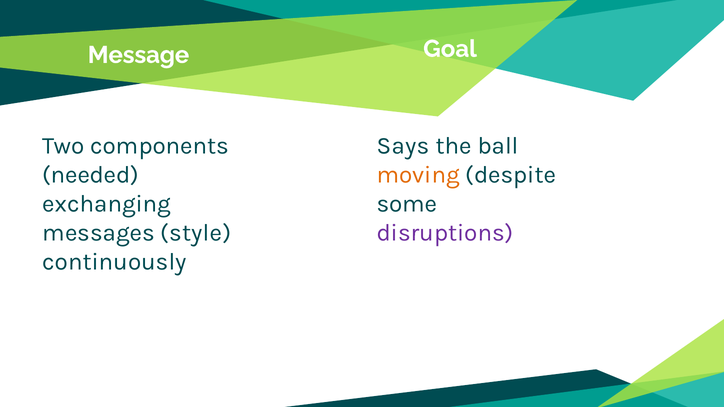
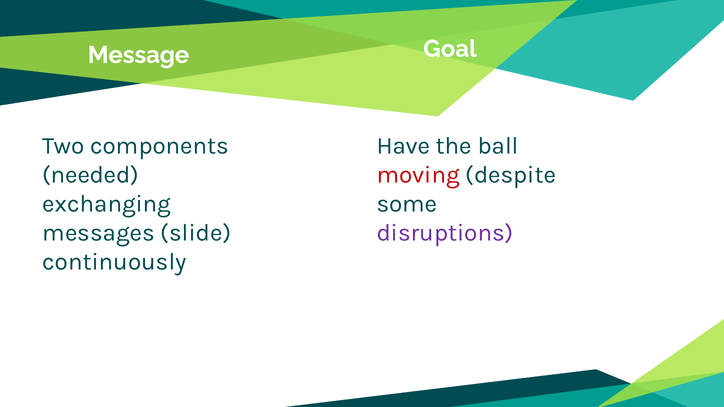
Says: Says -> Have (403, 146)
moving colour: orange -> red (418, 175)
style: style -> slide (196, 233)
